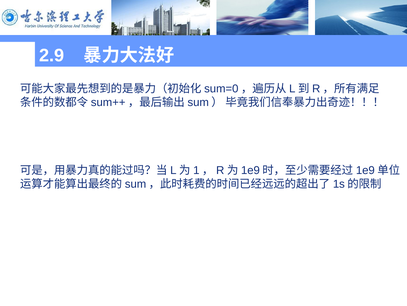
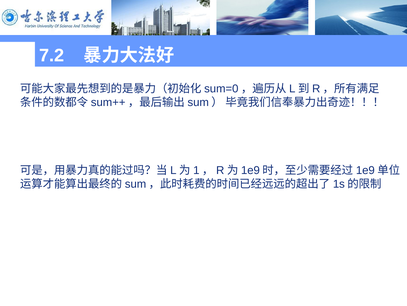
2.9: 2.9 -> 7.2 (52, 55)
